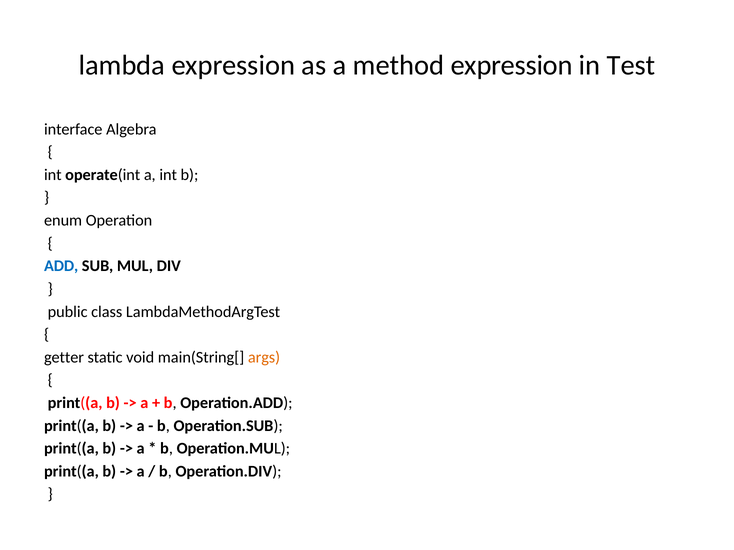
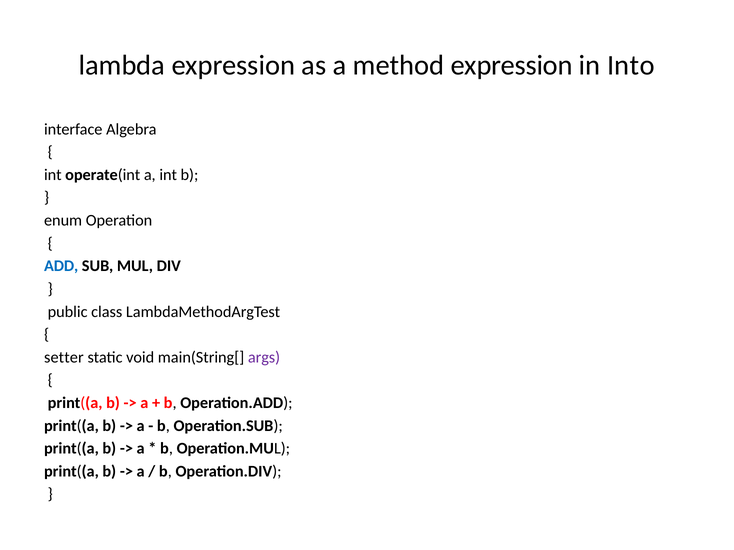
Test: Test -> Into (631, 65)
getter: getter -> setter (64, 358)
args colour: orange -> purple (264, 358)
